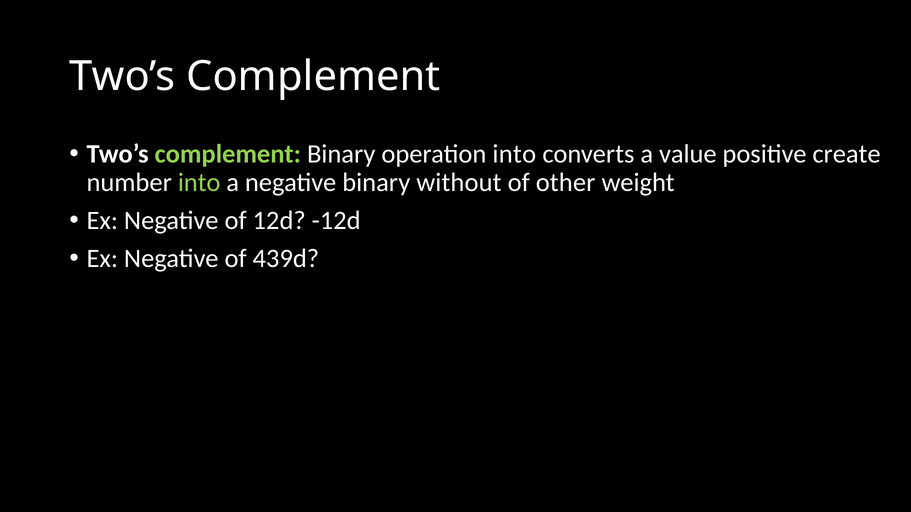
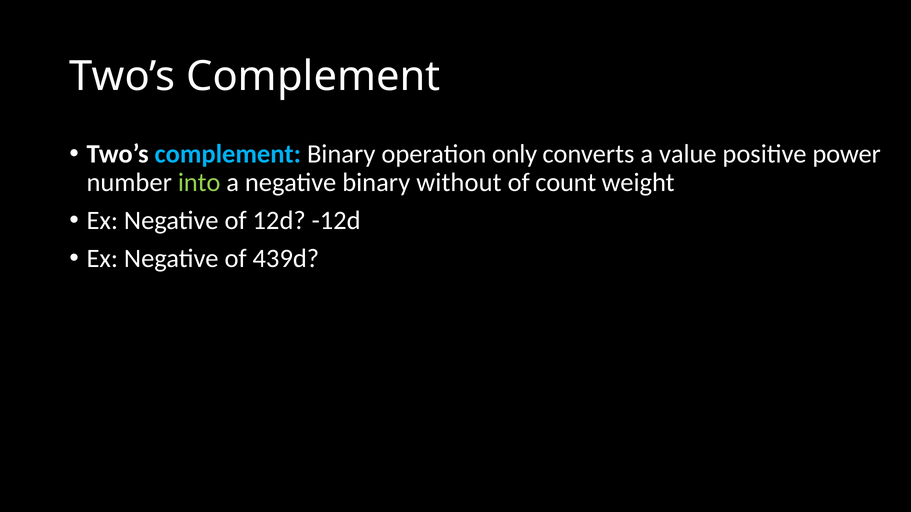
complement colour: light green -> light blue (228, 154)
operation into: into -> only (515, 154)
create: create -> power (847, 154)
other: other -> count (566, 183)
